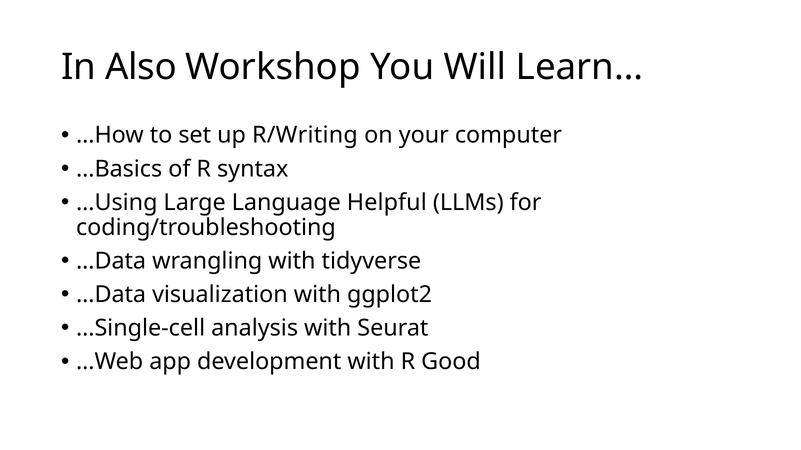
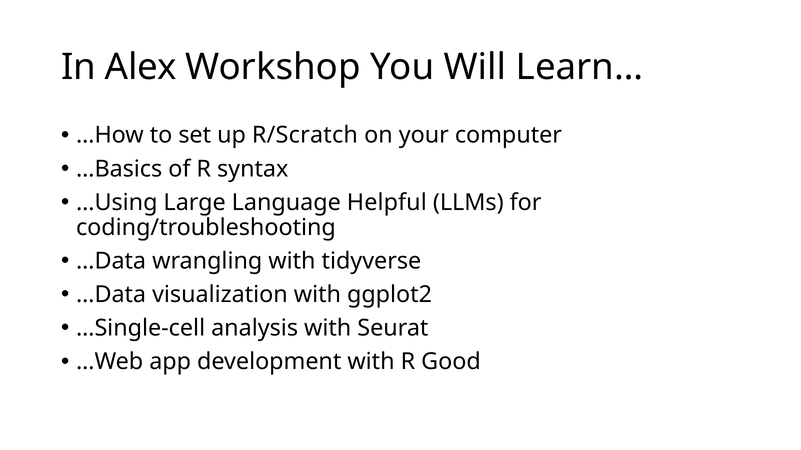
Also: Also -> Alex (141, 67)
R/Writing: R/Writing -> R/Scratch (305, 135)
